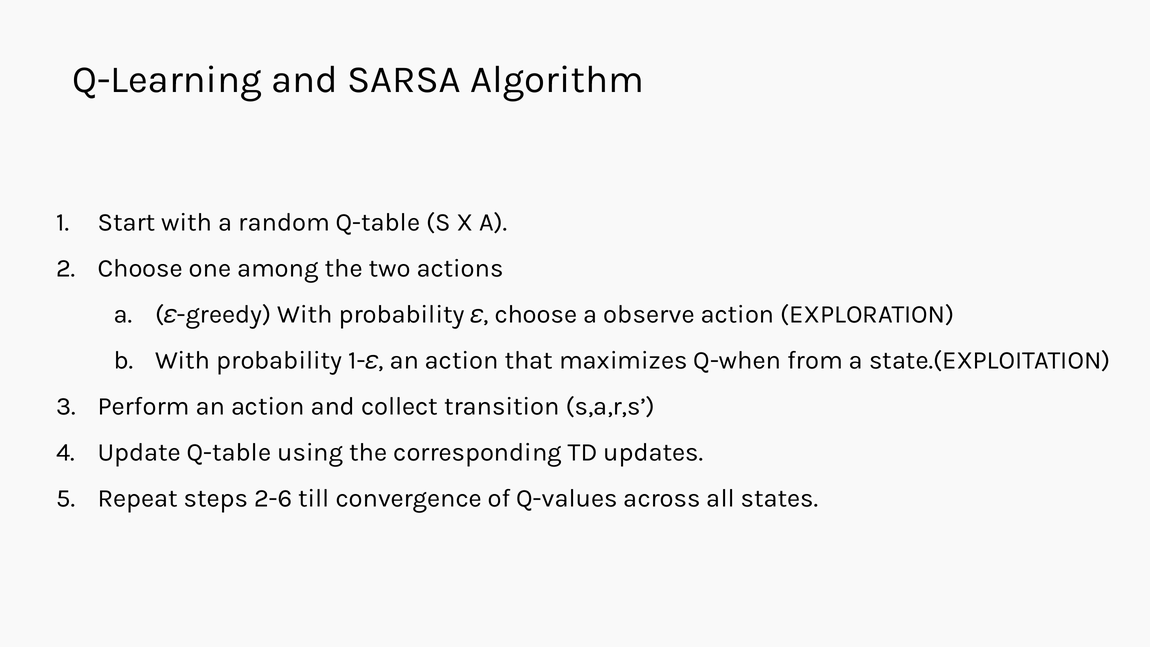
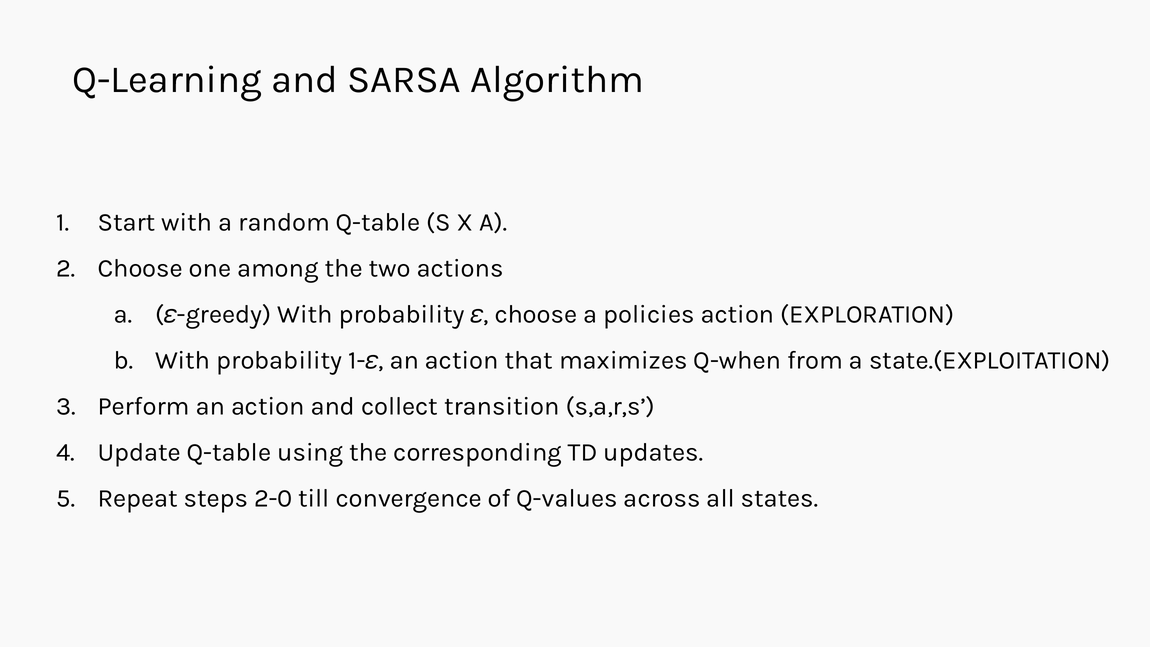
observe: observe -> policies (649, 314)
2-6: 2-6 -> 2-0 (273, 498)
